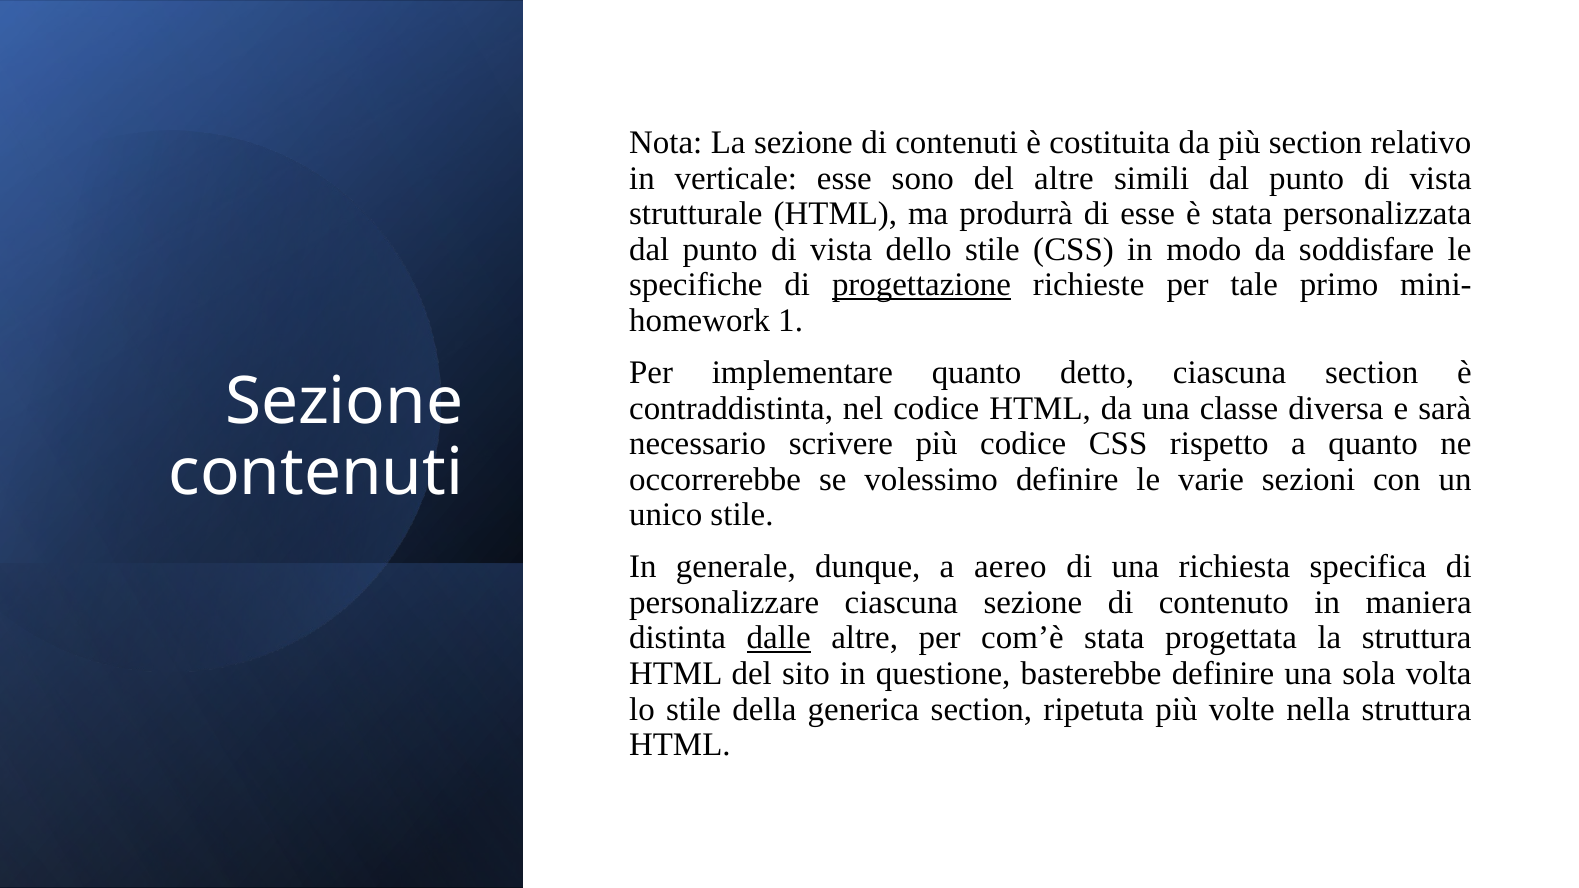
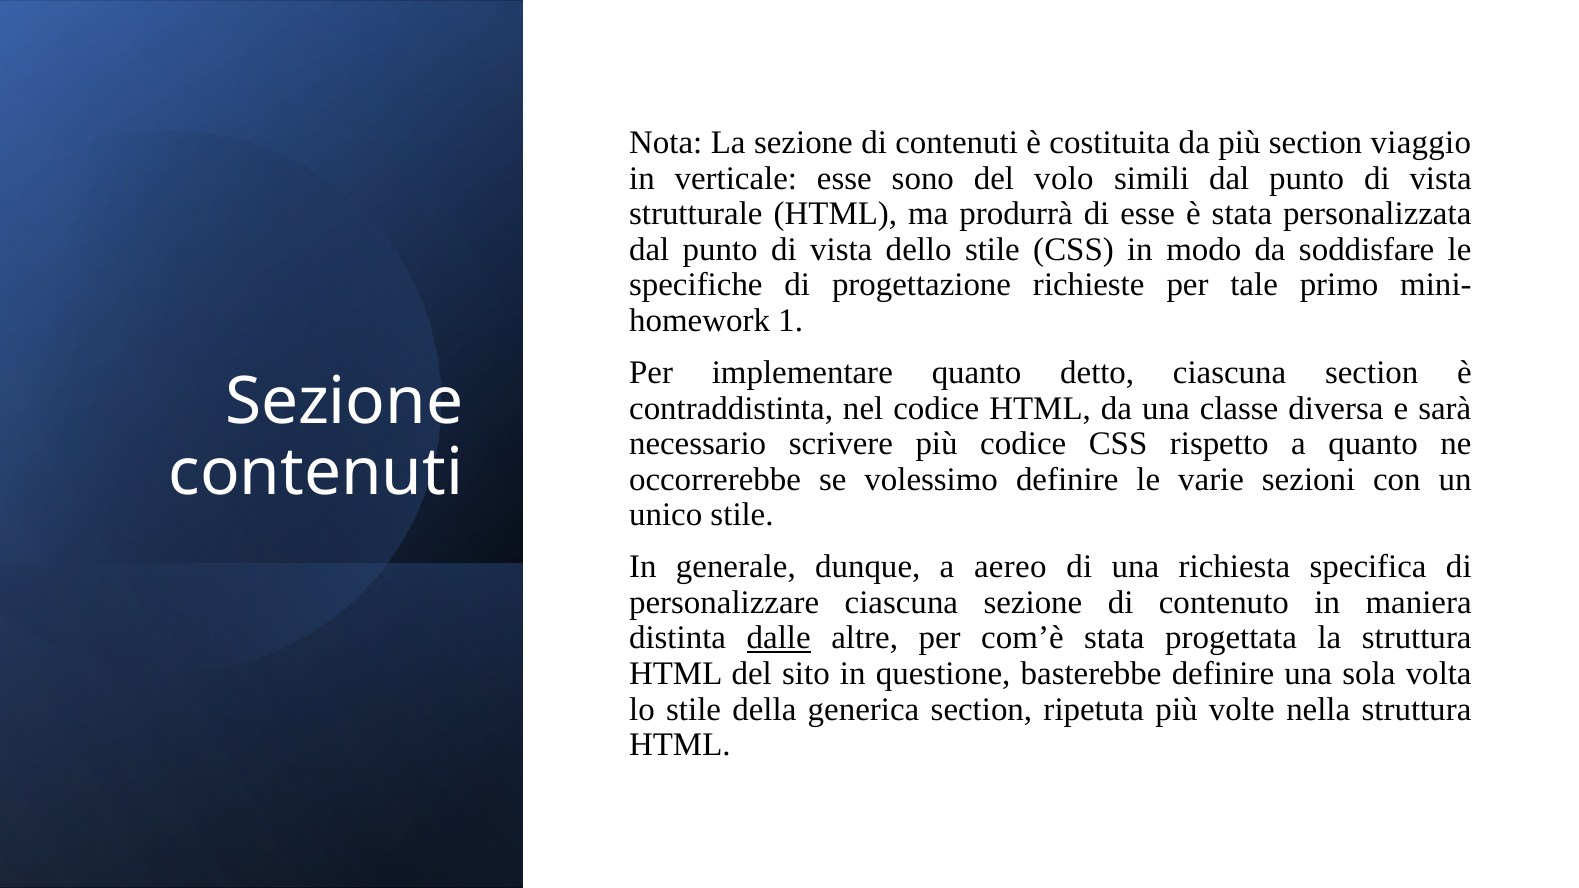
relativo: relativo -> viaggio (1421, 143)
del altre: altre -> volo (1064, 178)
progettazione underline: present -> none (922, 285)
